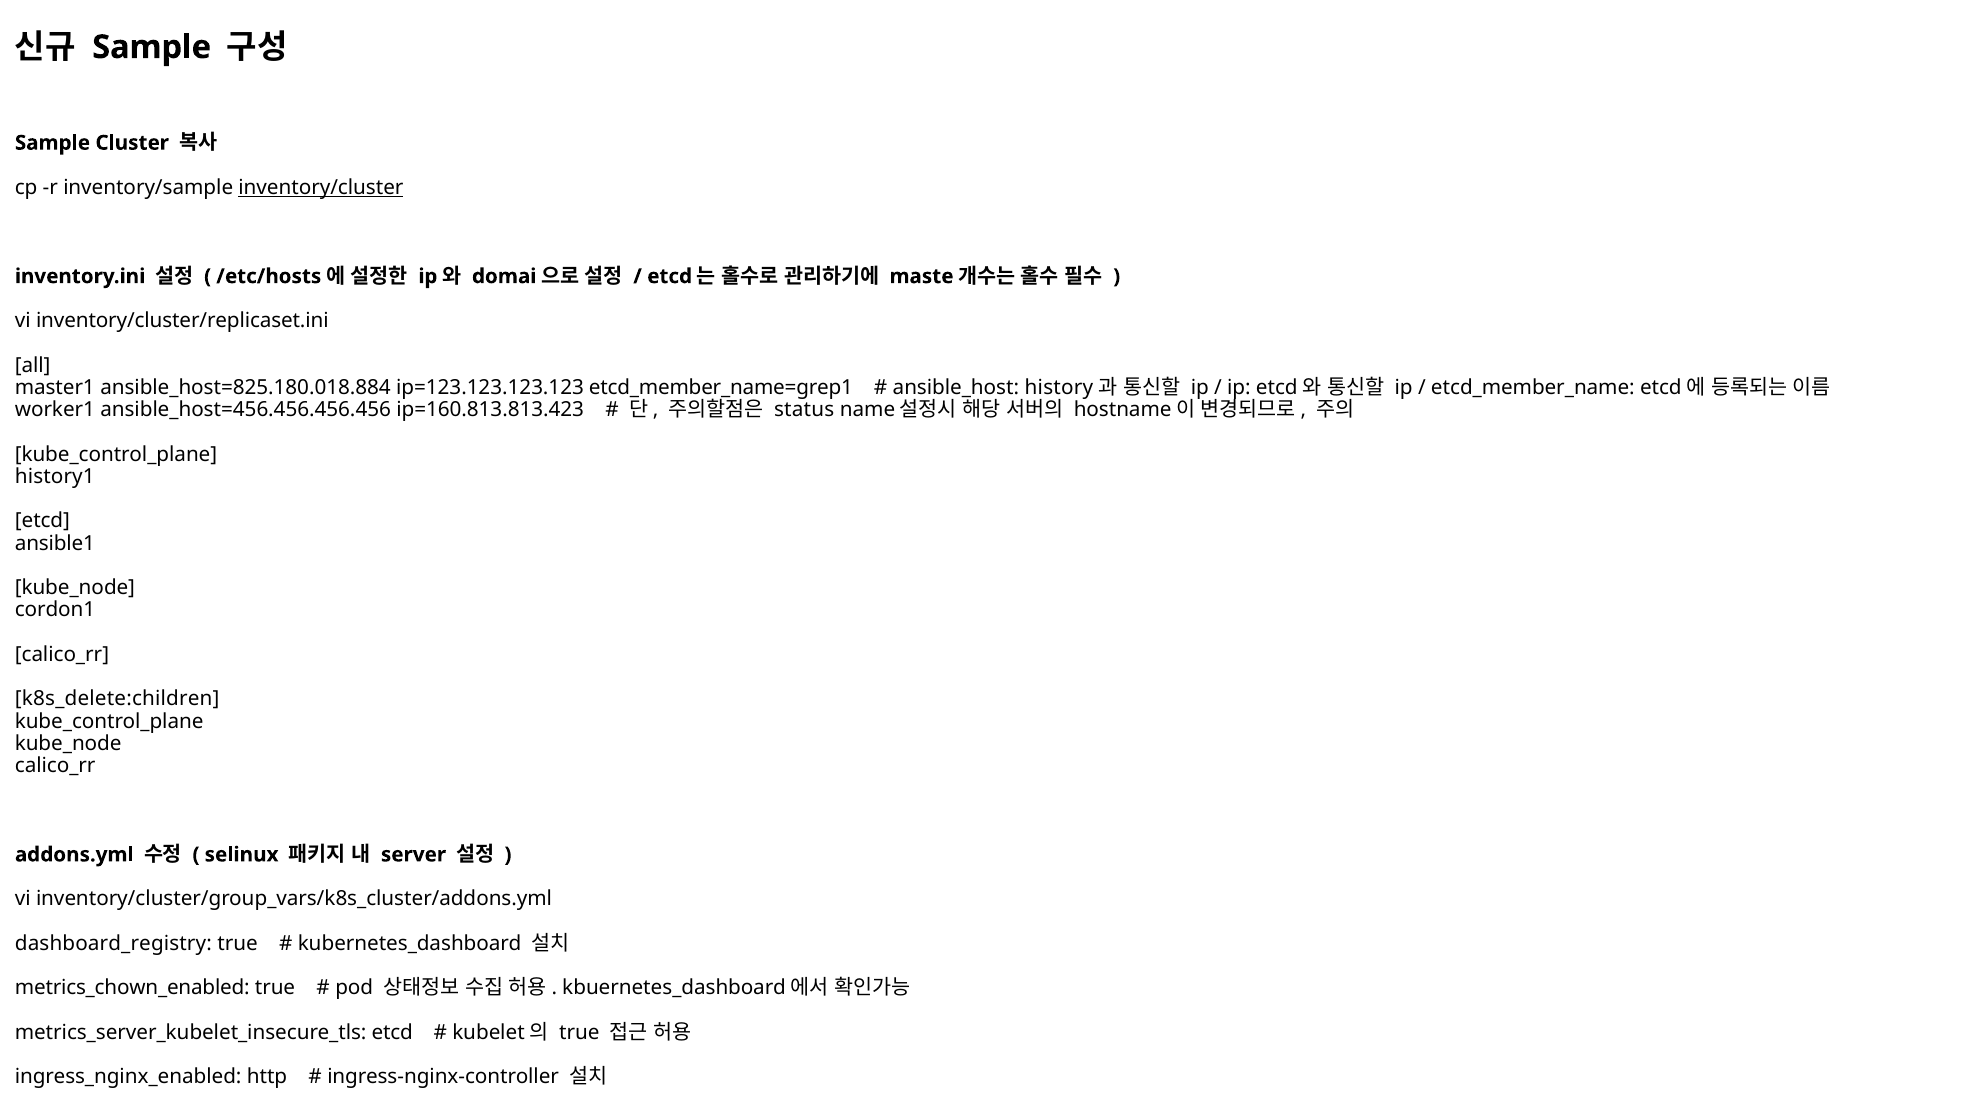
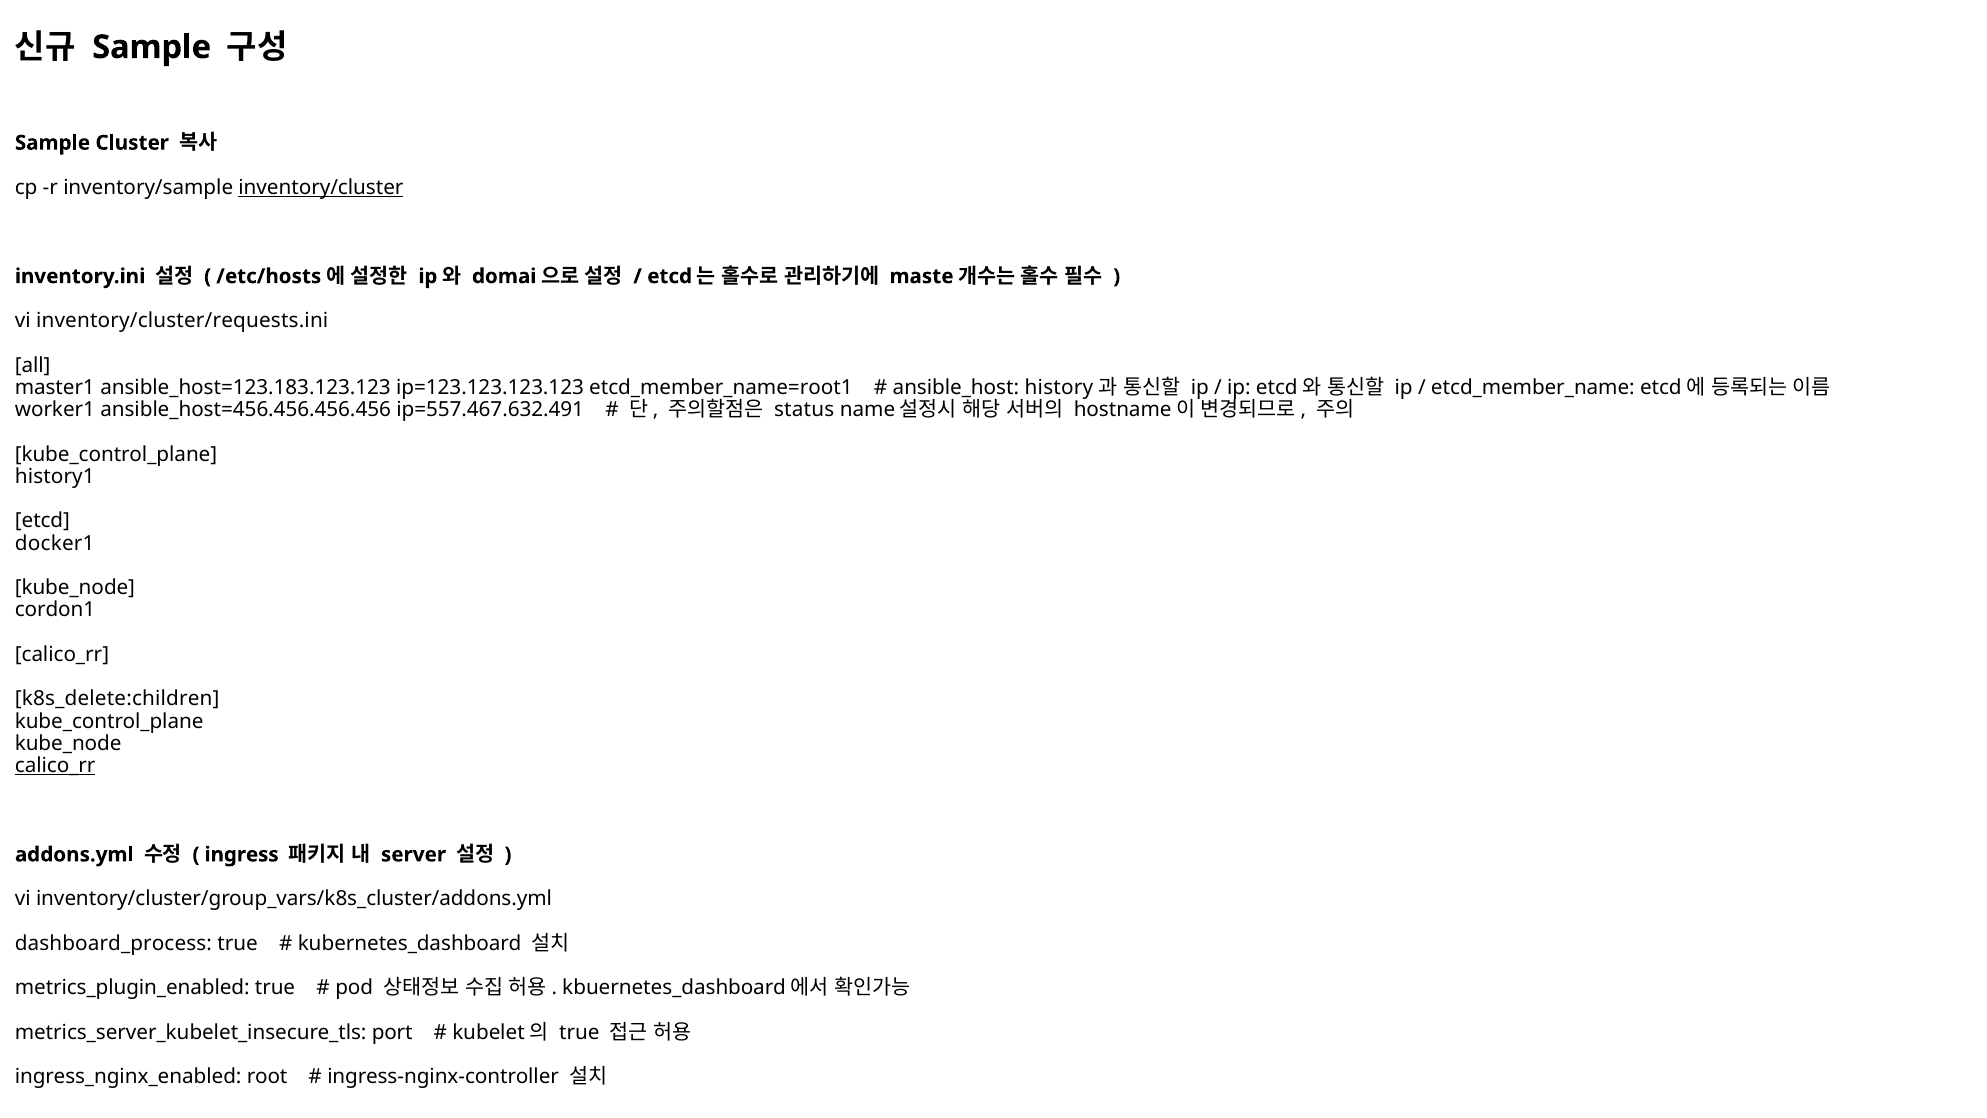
inventory/cluster/replicaset.ini: inventory/cluster/replicaset.ini -> inventory/cluster/requests.ini (182, 321)
ansible_host=825.180.018.884: ansible_host=825.180.018.884 -> ansible_host=123.183.123.123 (246, 387)
etcd_member_name=grep1: etcd_member_name=grep1 -> etcd_member_name=root1 (721, 387)
ip=160.813.813.423: ip=160.813.813.423 -> ip=557.467.632.491 (490, 410)
ansible1: ansible1 -> docker1 (55, 543)
calico_rr underline: none -> present (55, 765)
selinux: selinux -> ingress (242, 854)
dashboard_registry: dashboard_registry -> dashboard_process (113, 943)
metrics_chown_enabled: metrics_chown_enabled -> metrics_plugin_enabled (132, 988)
metrics_server_kubelet_insecure_tls etcd: etcd -> port (392, 1032)
http: http -> root (267, 1077)
